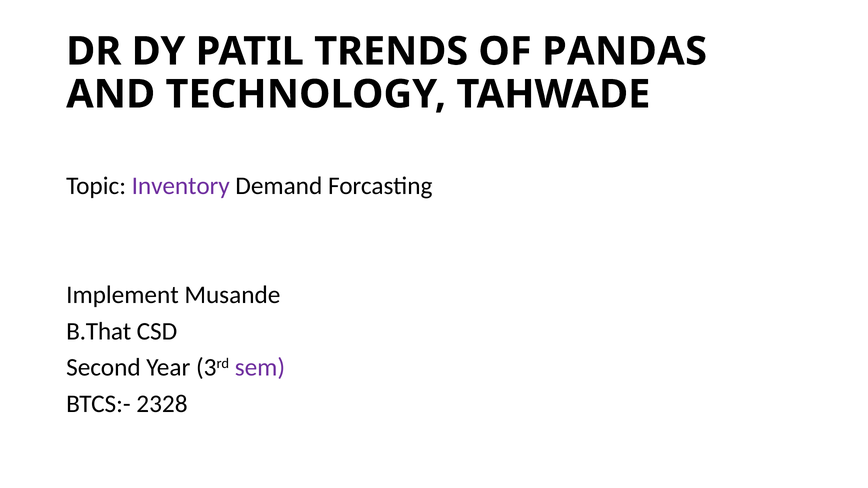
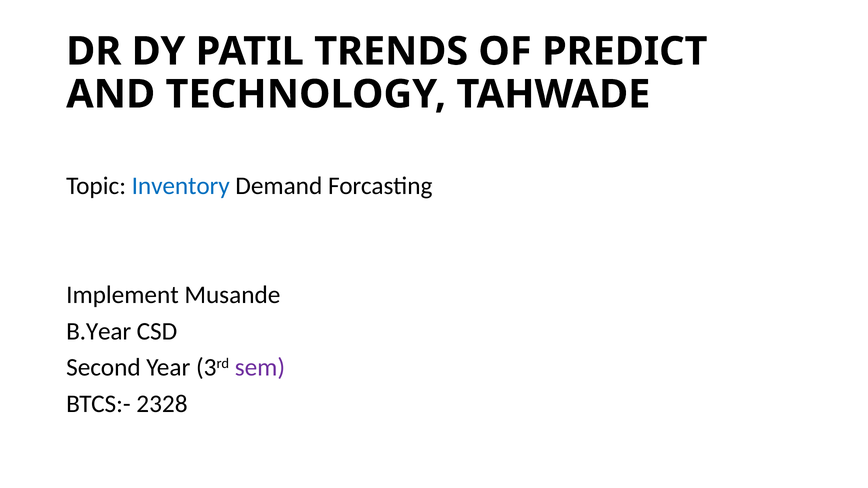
PANDAS: PANDAS -> PREDICT (625, 51)
Inventory colour: purple -> blue (181, 186)
B.That: B.That -> B.Year (99, 331)
